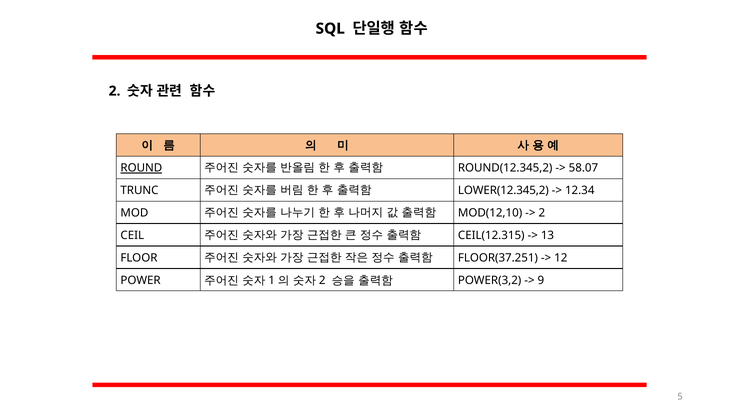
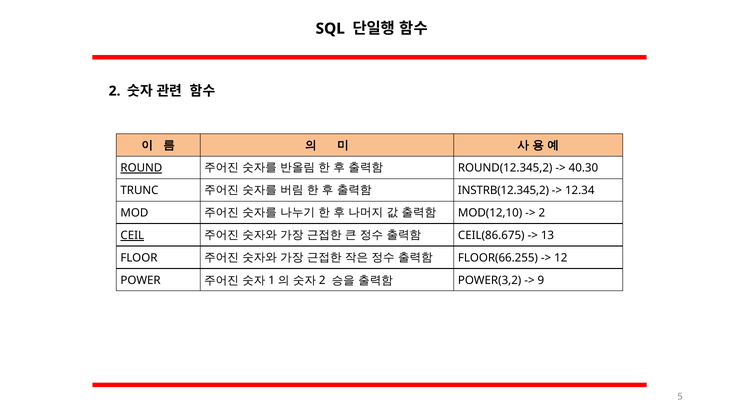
58.07: 58.07 -> 40.30 (583, 168)
LOWER(12.345,2: LOWER(12.345,2 -> INSTRB(12.345,2 (503, 190)
CEIL underline: none -> present (132, 235)
CEIL(12.315: CEIL(12.315 -> CEIL(86.675 (491, 235)
FLOOR(37.251: FLOOR(37.251 -> FLOOR(66.255 (498, 258)
